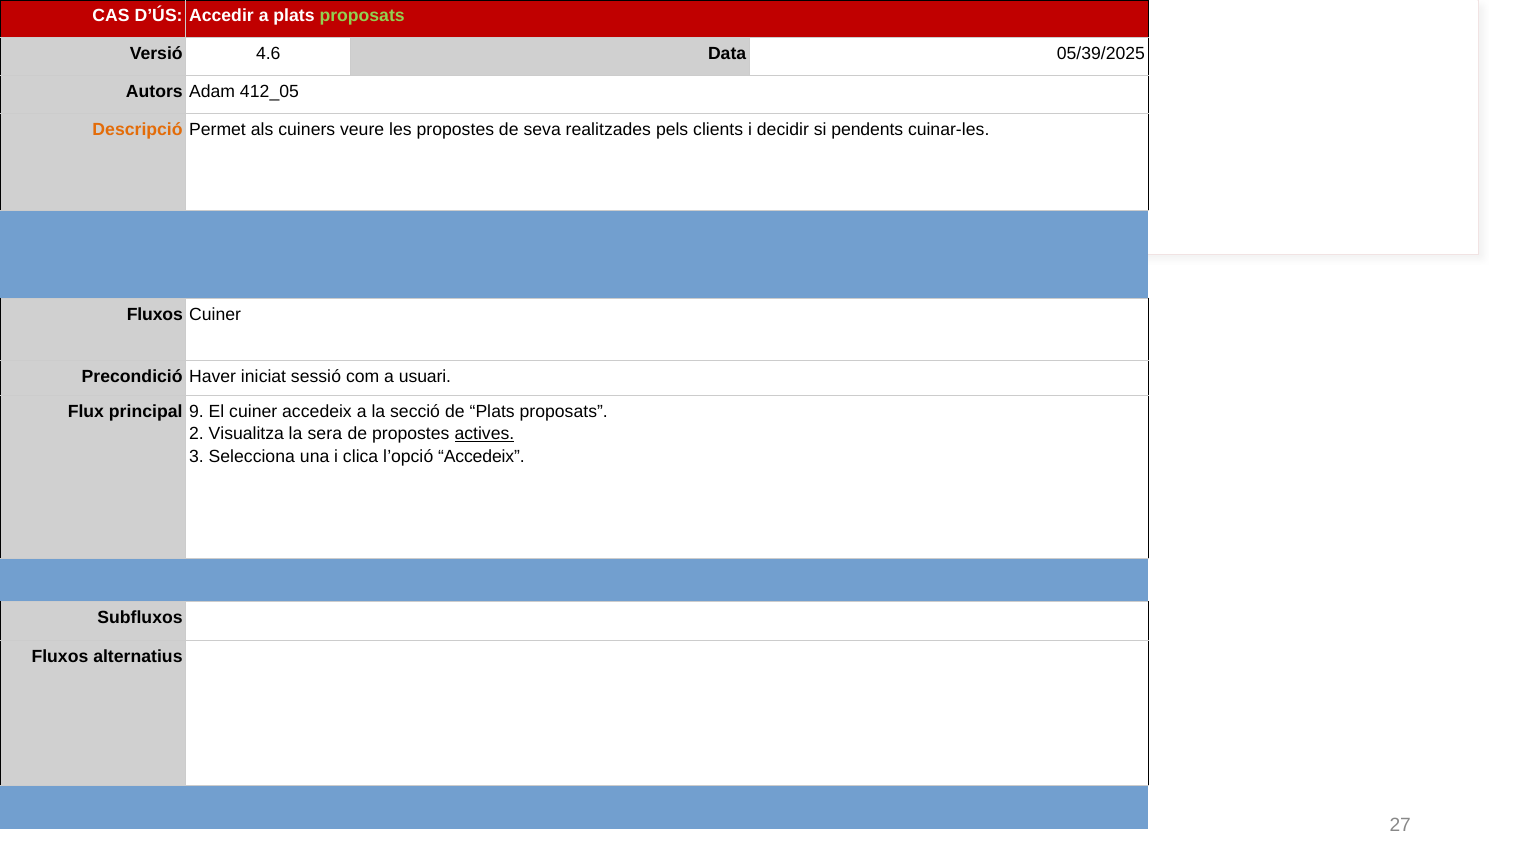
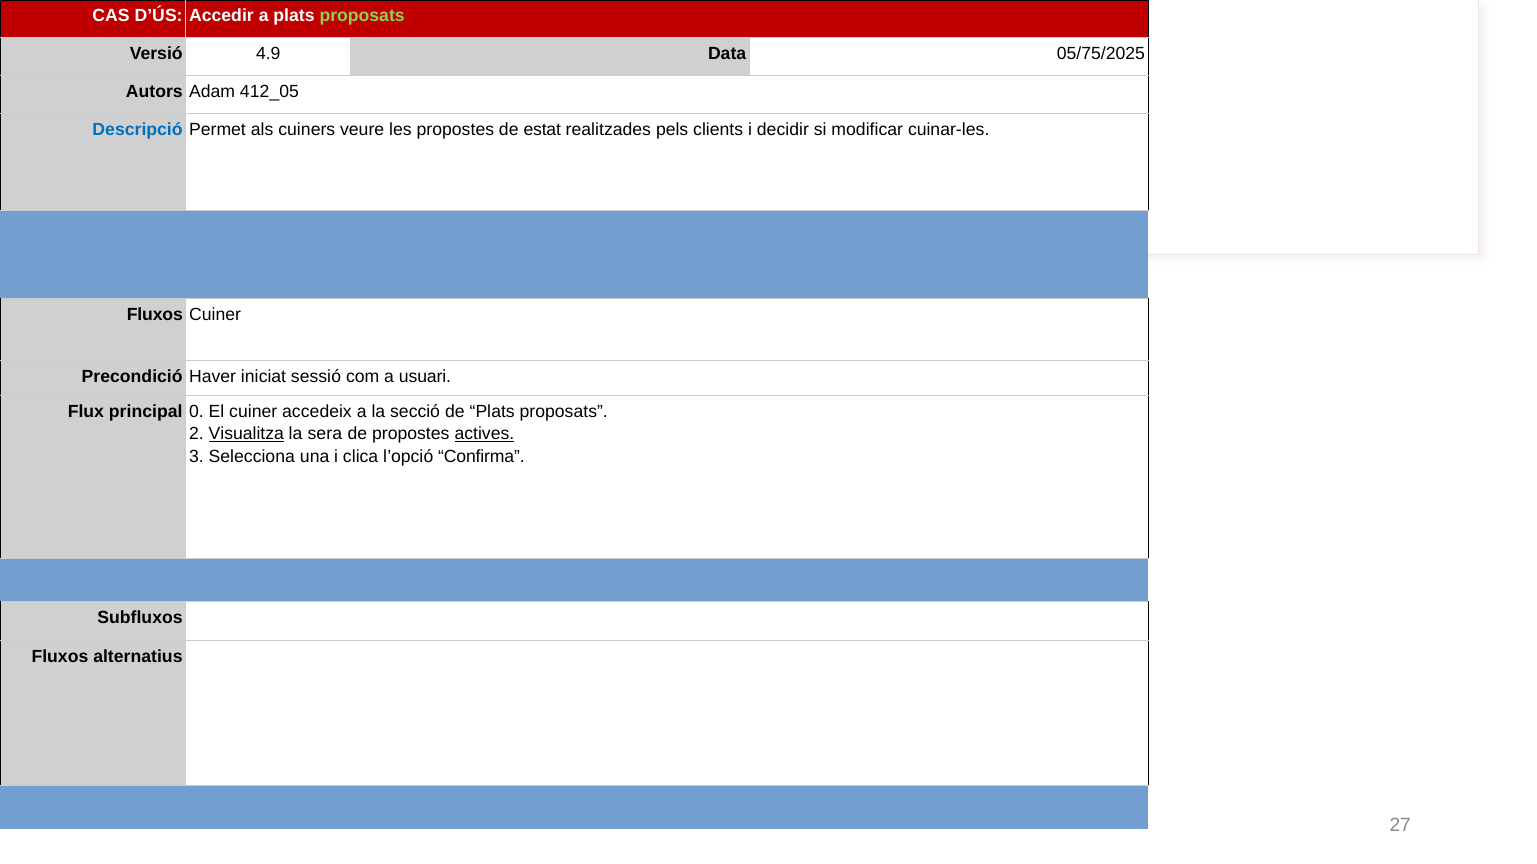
4.6: 4.6 -> 4.9 (268, 54)
05/39/2025: 05/39/2025 -> 05/75/2025 (1101, 54)
Descripció colour: orange -> blue (138, 129)
seva: seva -> estat (542, 129)
pendents: pendents -> modificar (867, 129)
9: 9 -> 0 (196, 412)
Visualitza underline: none -> present (246, 434)
l’opció Accedeix: Accedeix -> Confirma (481, 457)
